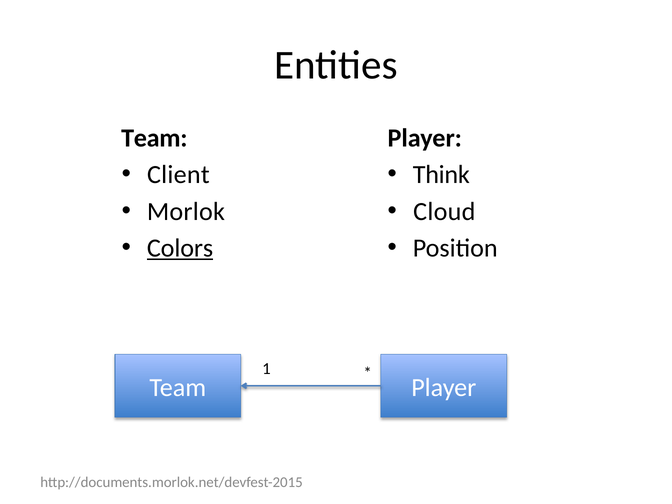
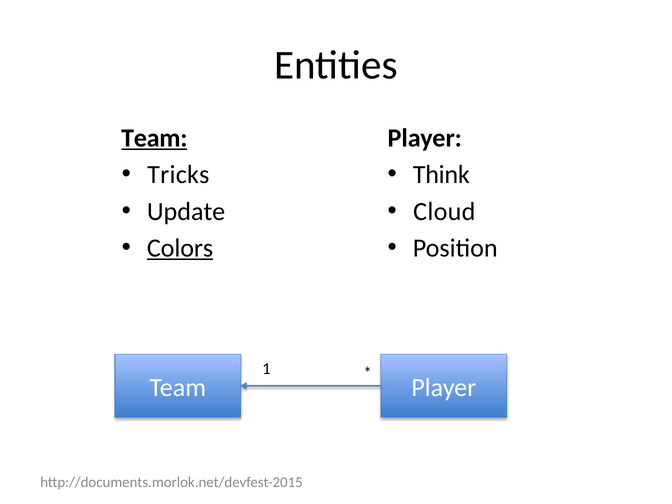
Team underline: none -> present (154, 138)
Client: Client -> Tricks (178, 175)
Morlok: Morlok -> Update (186, 211)
